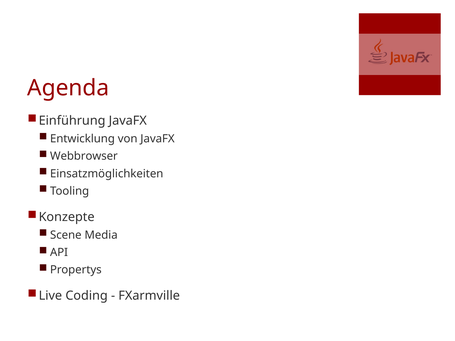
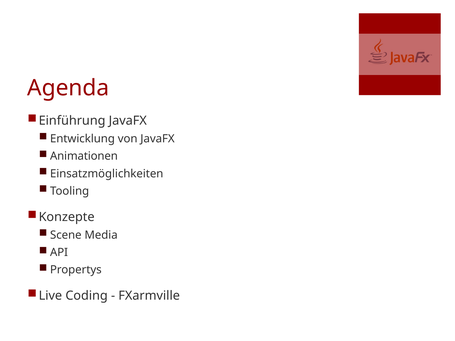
Webbrowser: Webbrowser -> Animationen (84, 156)
